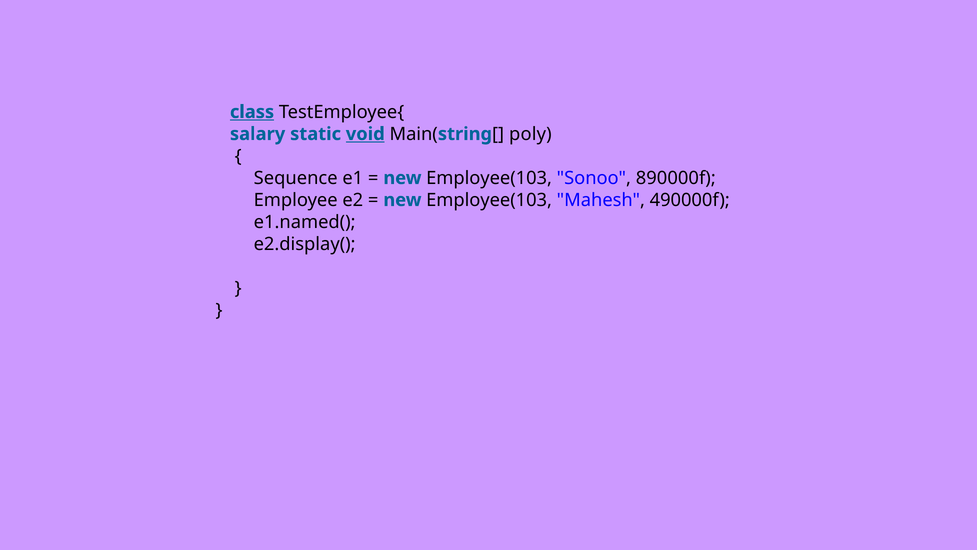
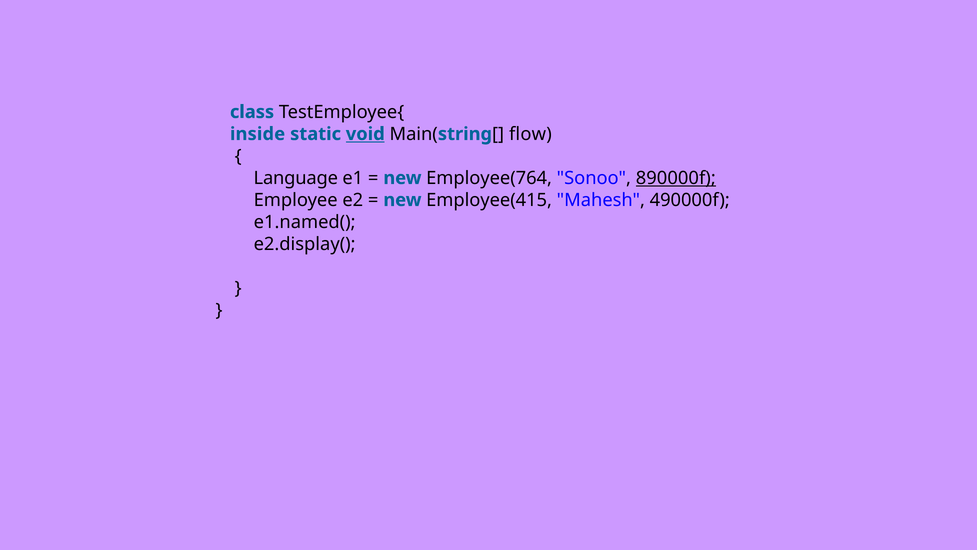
class underline: present -> none (252, 112)
salary: salary -> inside (258, 134)
poly: poly -> flow (530, 134)
Sequence: Sequence -> Language (296, 178)
Employee(103: Employee(103 -> Employee(764 (489, 178)
890000f underline: none -> present (676, 178)
Employee(103: Employee(103 -> Employee(415 (489, 200)
